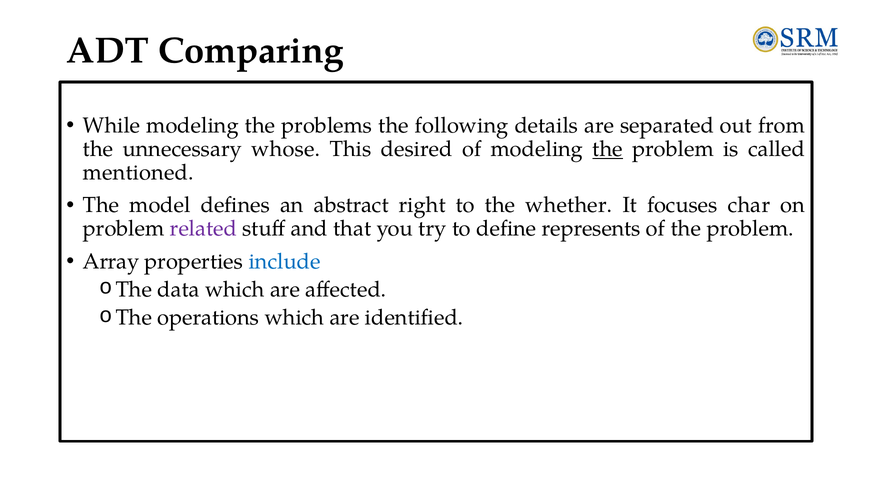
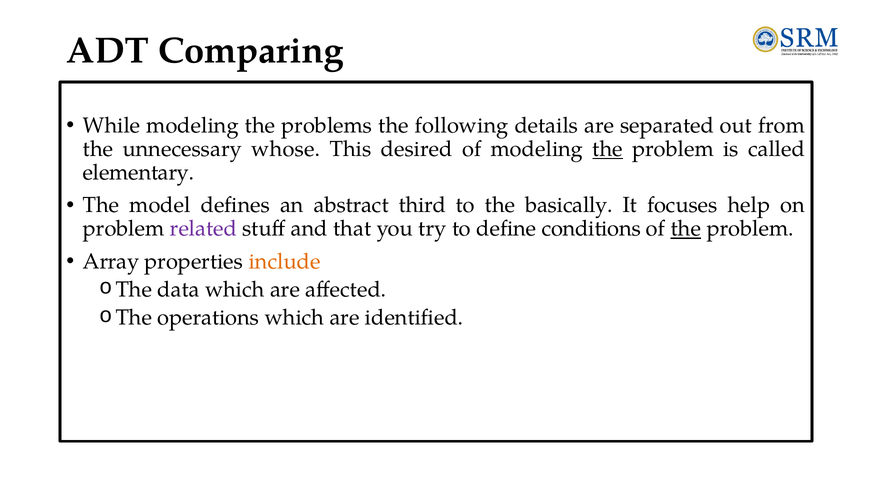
mentioned: mentioned -> elementary (139, 173)
right: right -> third (422, 205)
whether: whether -> basically (569, 205)
char: char -> help (749, 205)
represents: represents -> conditions (591, 229)
the underline: none -> present (686, 229)
include colour: blue -> orange (285, 262)
